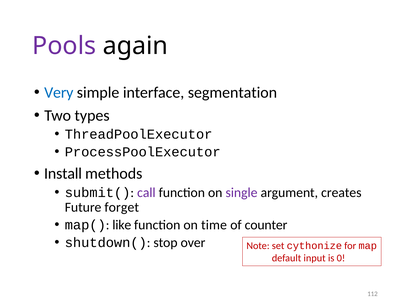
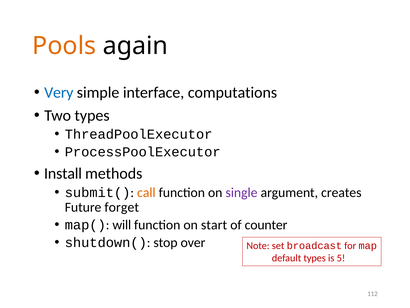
Pools colour: purple -> orange (64, 46)
segmentation: segmentation -> computations (232, 92)
call colour: purple -> orange (146, 192)
like: like -> will (122, 225)
time: time -> start (214, 225)
cythonize: cythonize -> broadcast (314, 246)
default input: input -> types (315, 258)
0: 0 -> 5 (341, 258)
